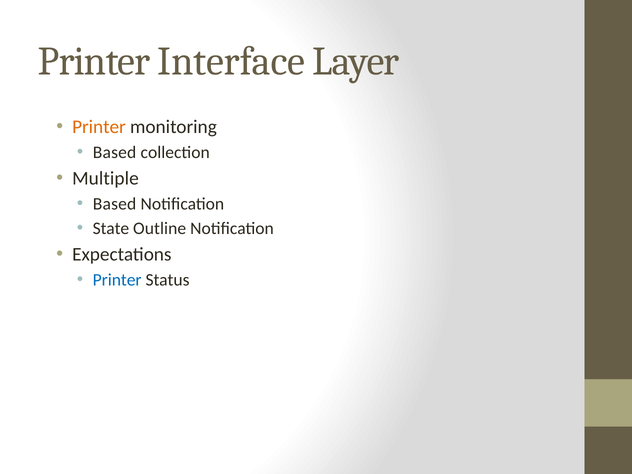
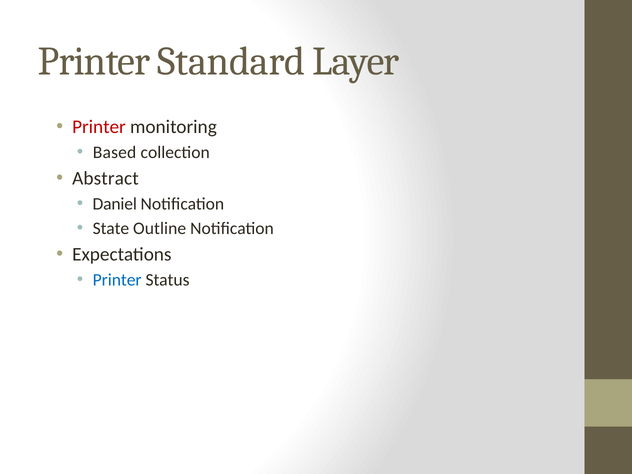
Interface: Interface -> Standard (231, 61)
Printer colour: orange -> red (99, 127)
Multiple: Multiple -> Abstract (105, 178)
Based: Based -> Daniel (115, 204)
